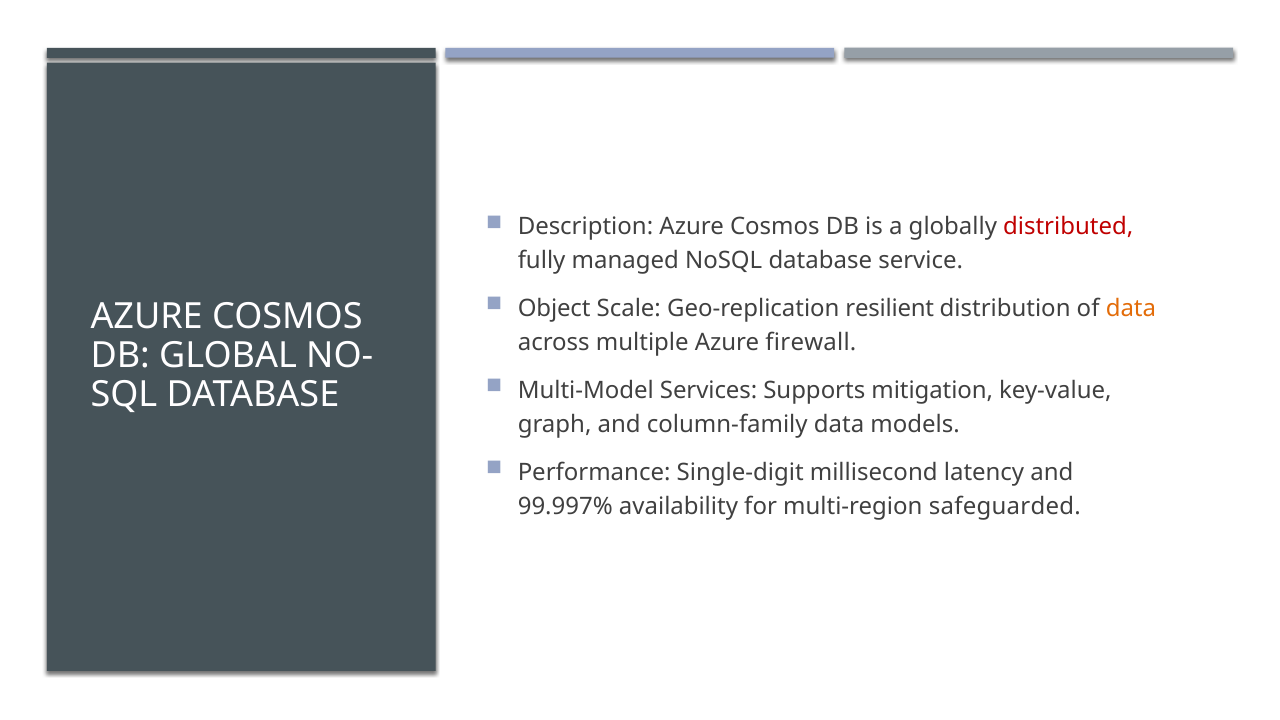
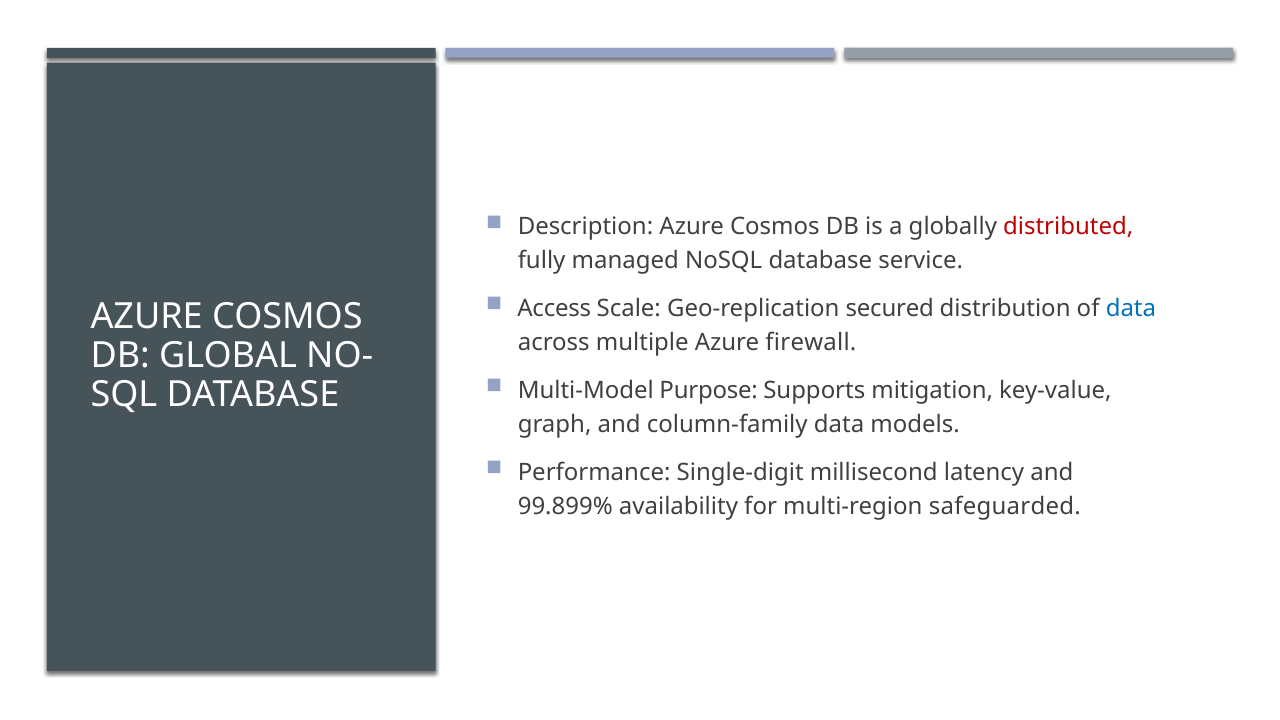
Object: Object -> Access (554, 308)
resilient: resilient -> secured (890, 308)
data colour: orange -> blue (1131, 308)
Services: Services -> Purpose (709, 390)
99.997%: 99.997% -> 99.899% (565, 507)
